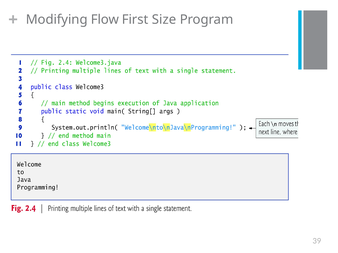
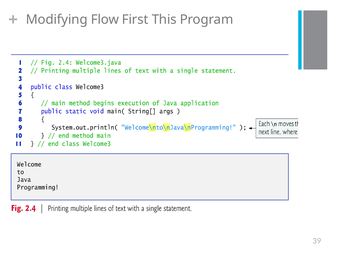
Size: Size -> This (164, 20)
